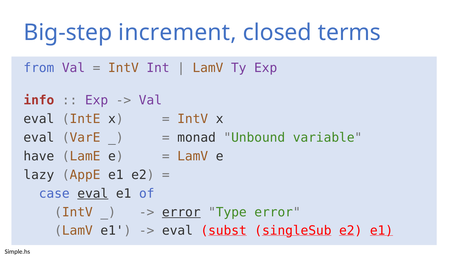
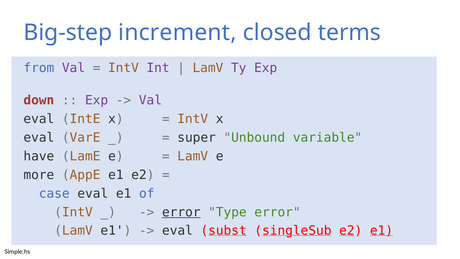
info: info -> down (39, 100)
monad: monad -> super (197, 138)
lazy: lazy -> more (39, 175)
eval underline: present -> none (93, 193)
